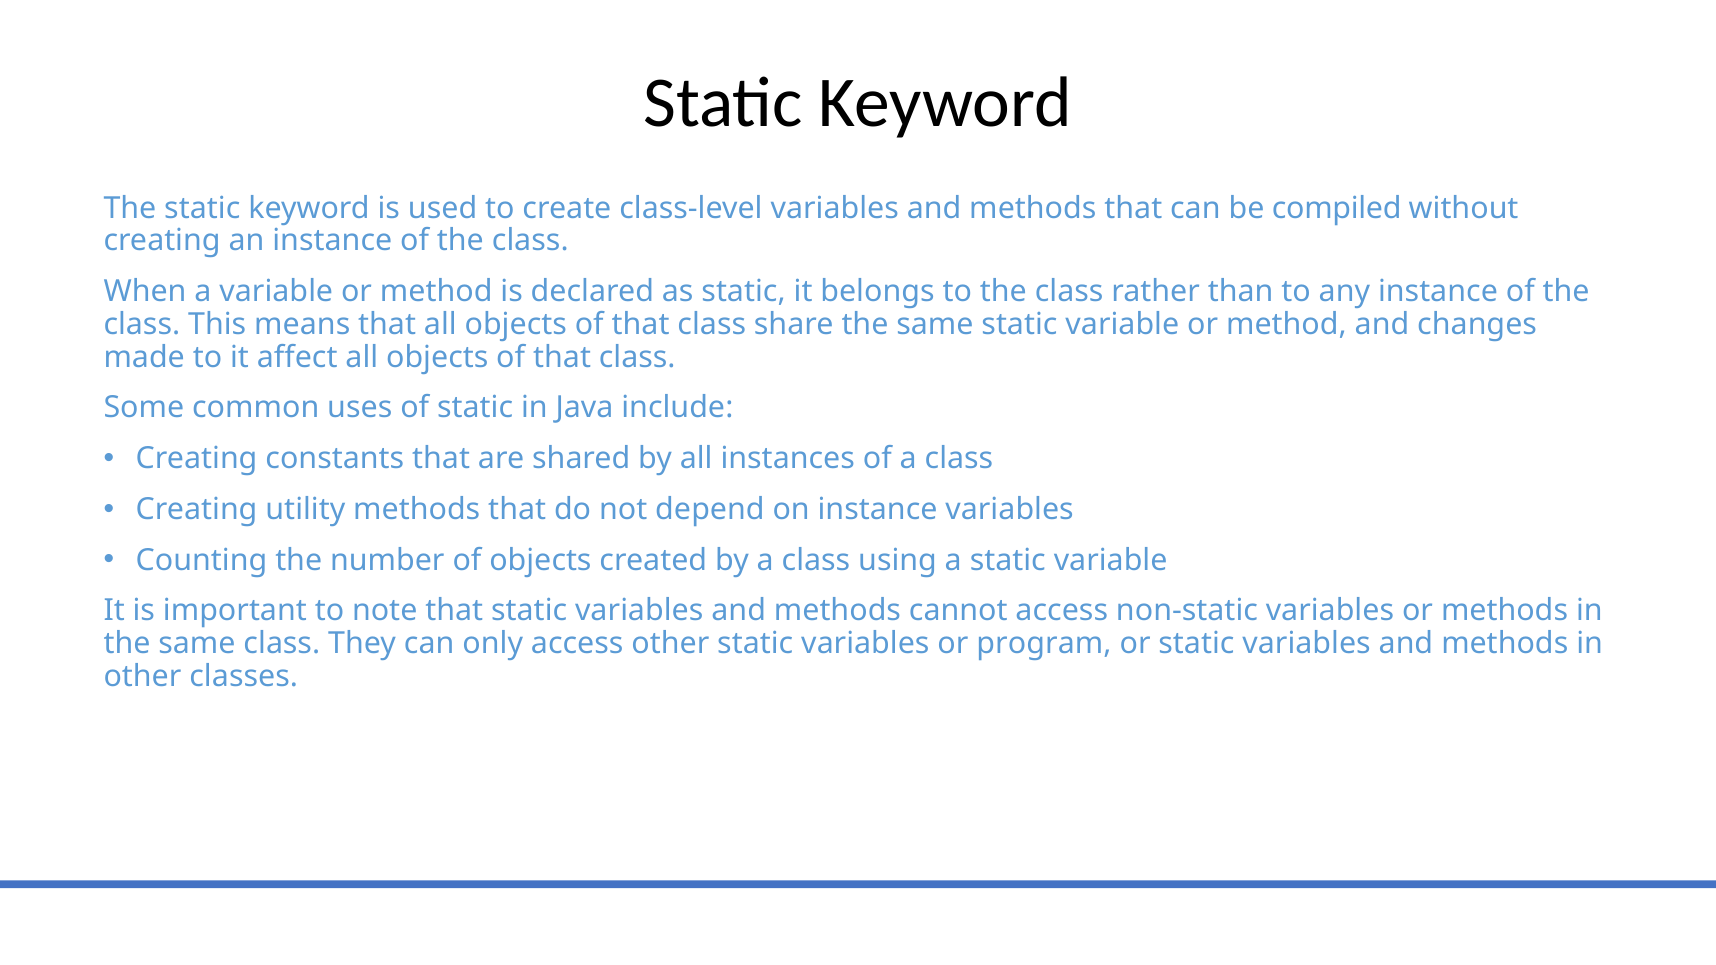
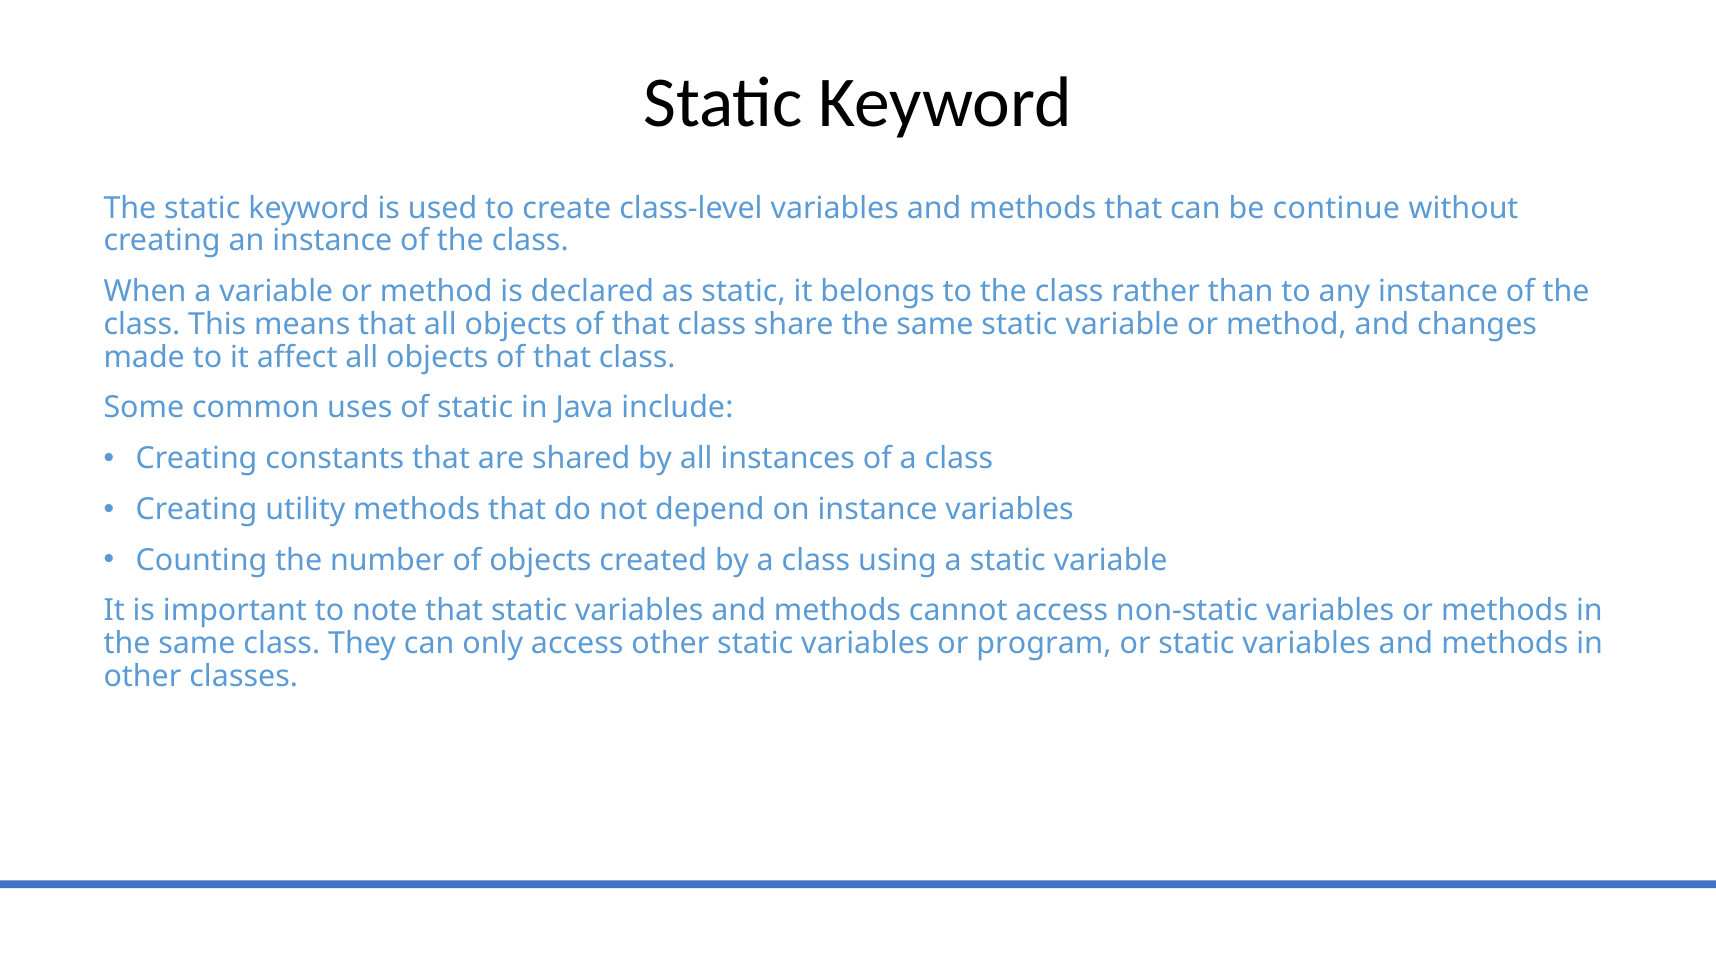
compiled: compiled -> continue (1336, 208)
